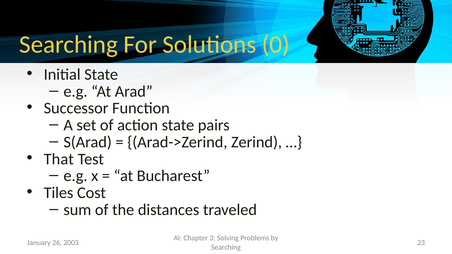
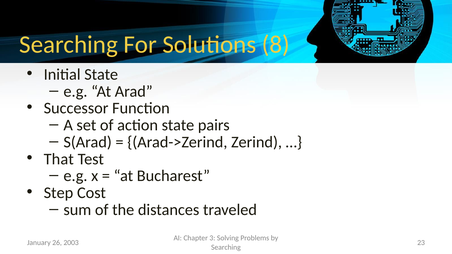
0: 0 -> 8 (276, 45)
Tiles: Tiles -> Step (58, 193)
